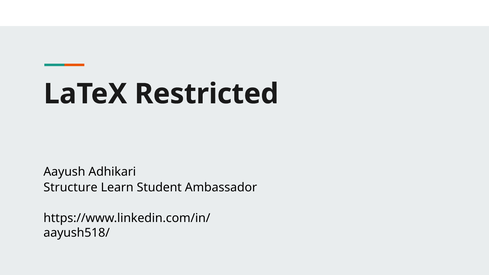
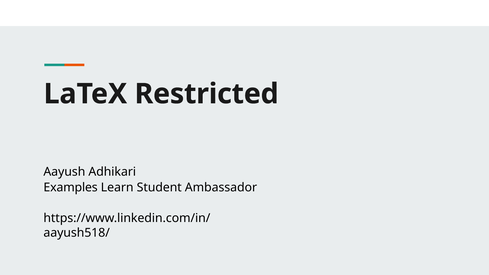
Structure: Structure -> Examples (71, 187)
